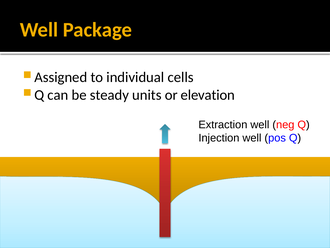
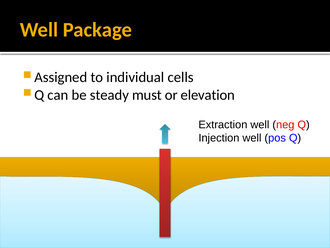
units: units -> must (147, 95)
